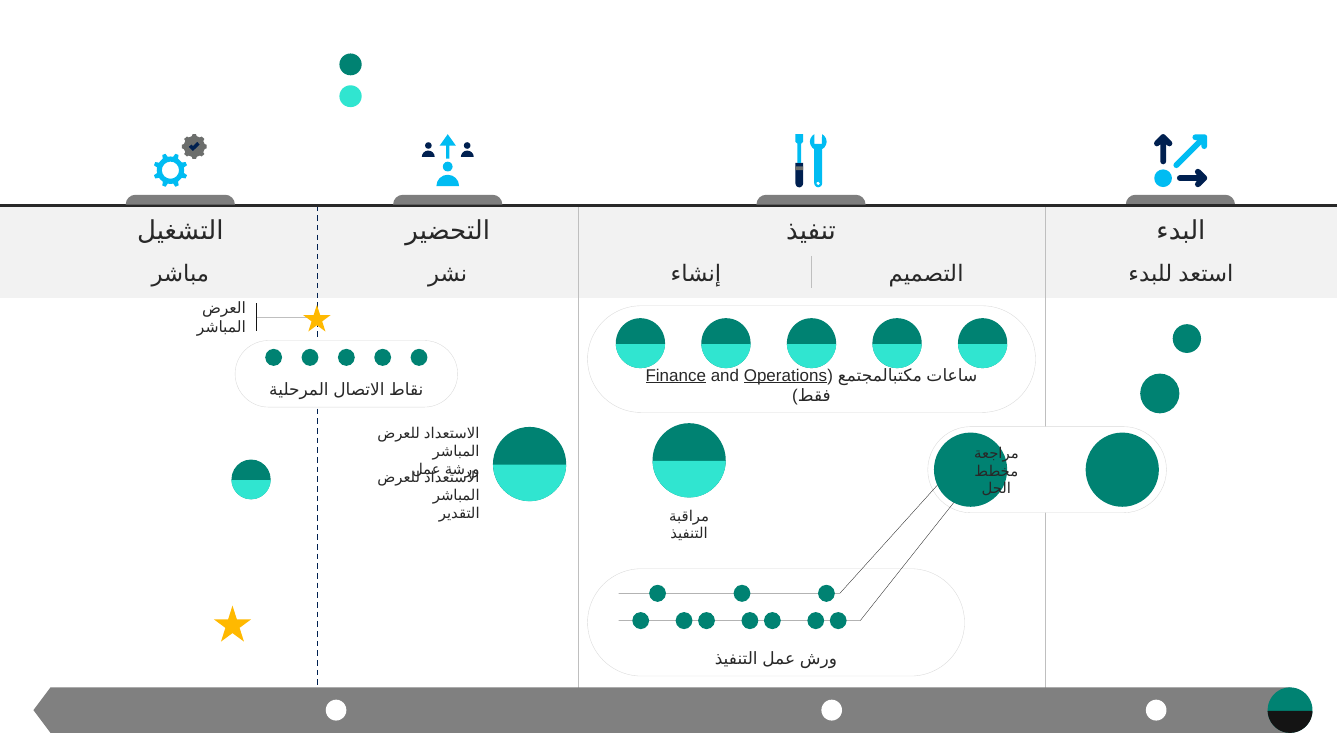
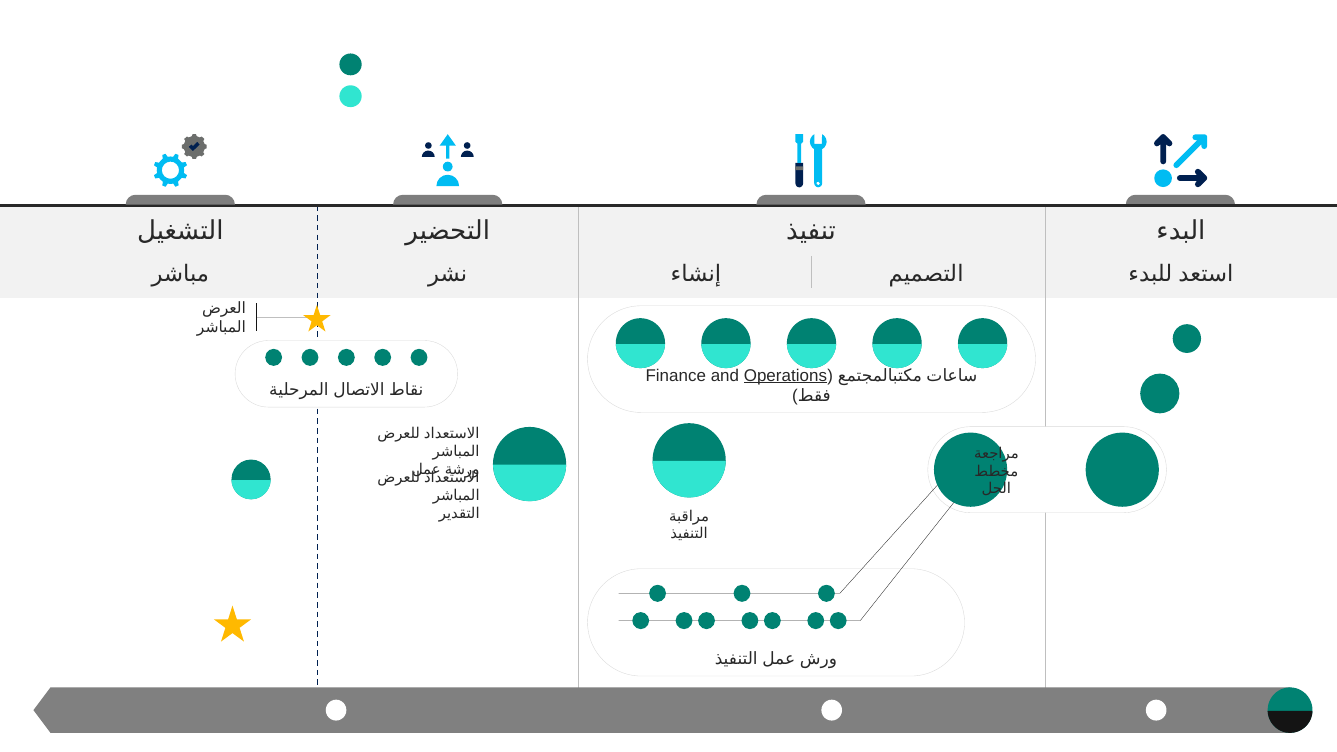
Finance underline: present -> none (676, 376)
